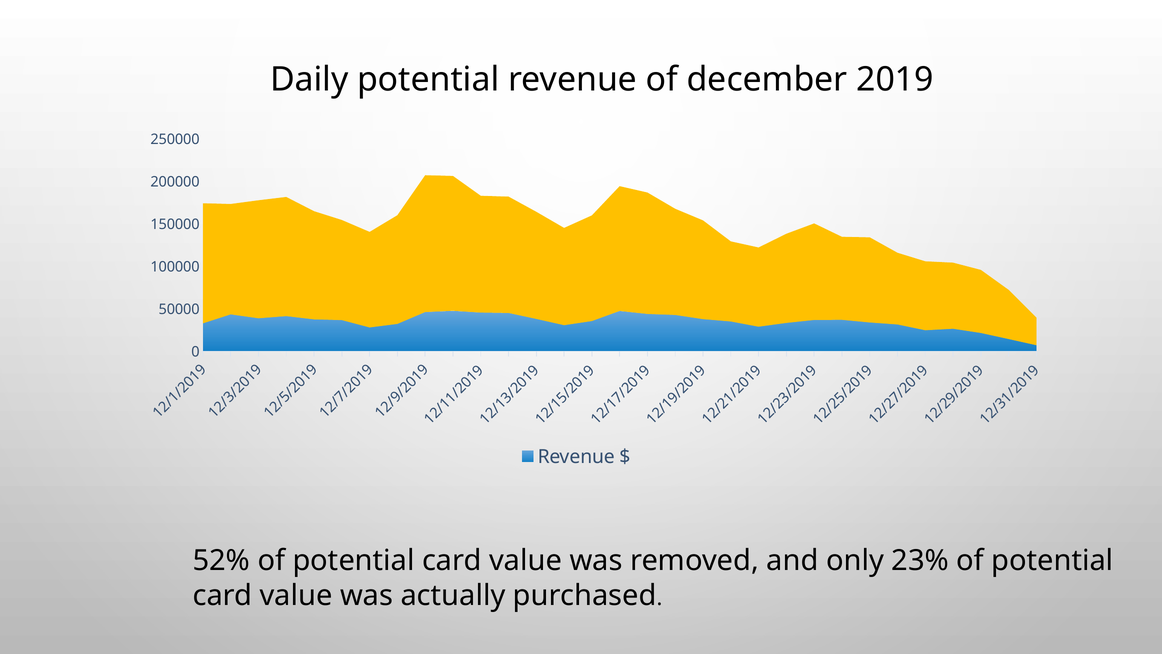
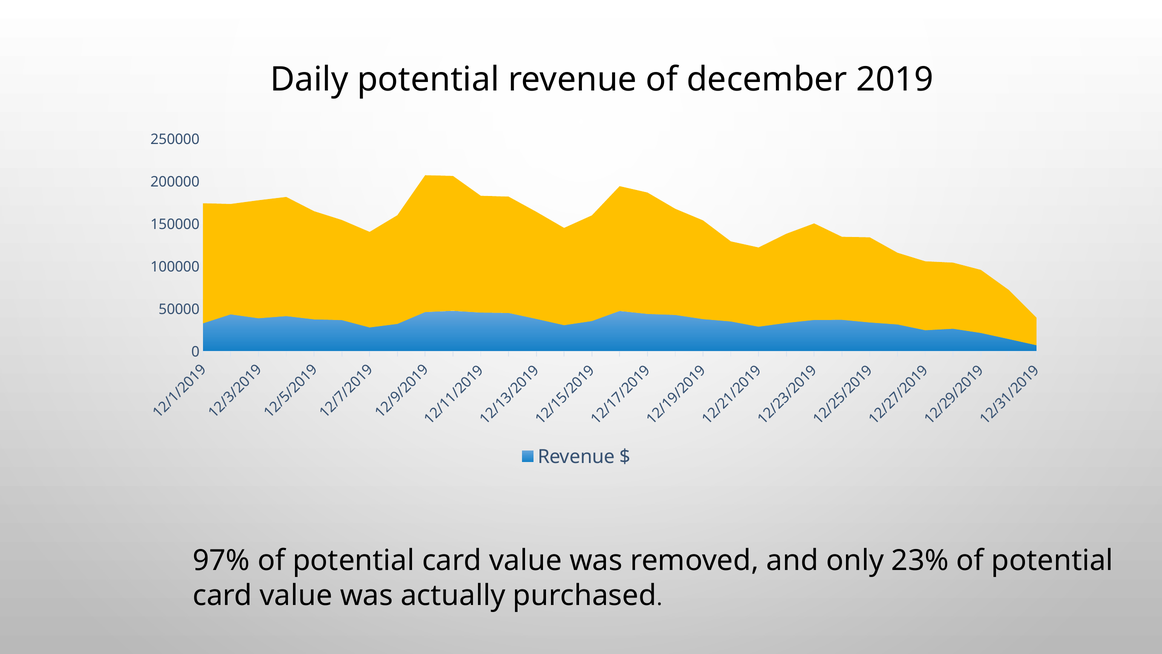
52%: 52% -> 97% (221, 561)
